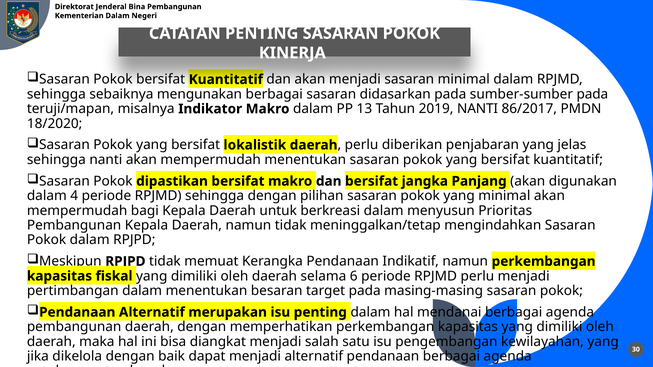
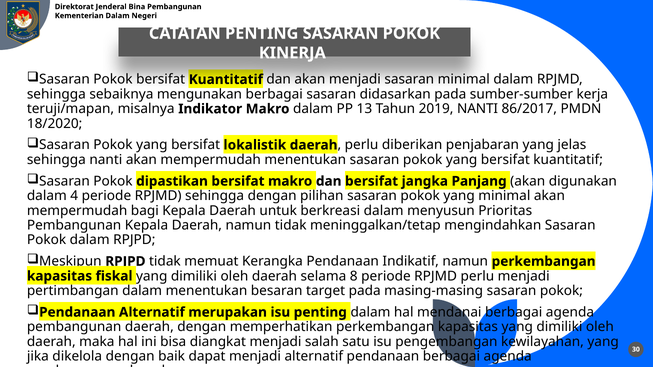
sumber-sumber pada: pada -> kerja (592, 94)
6: 6 -> 8 (354, 276)
